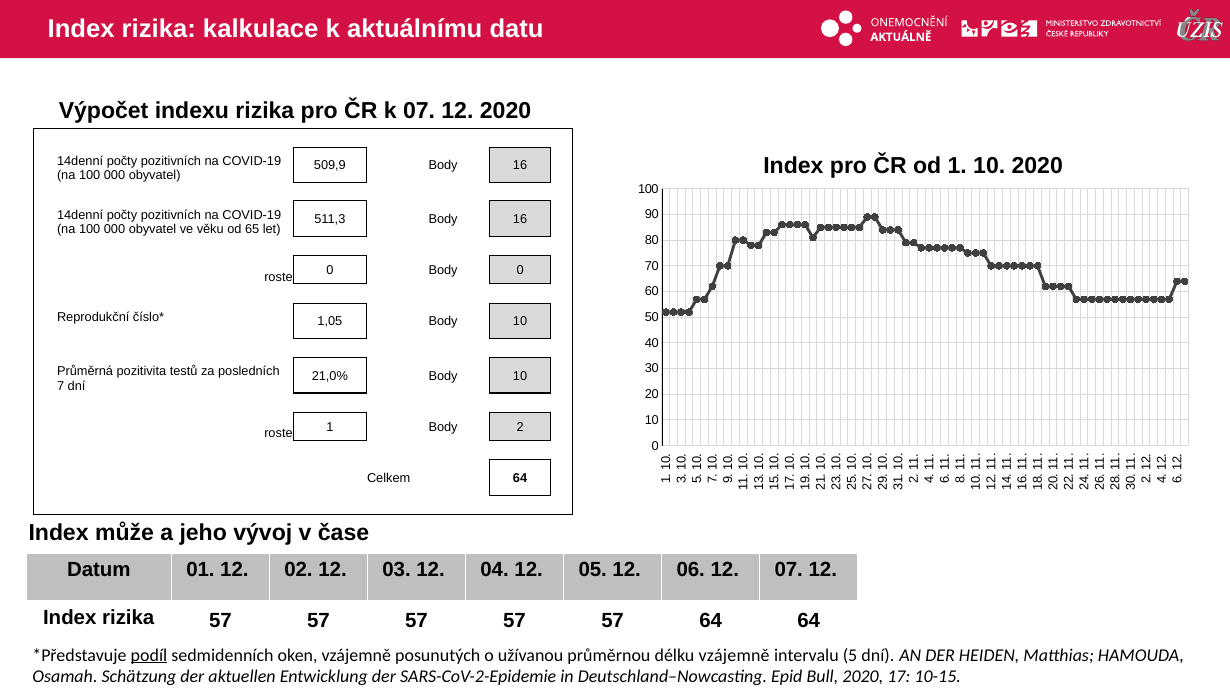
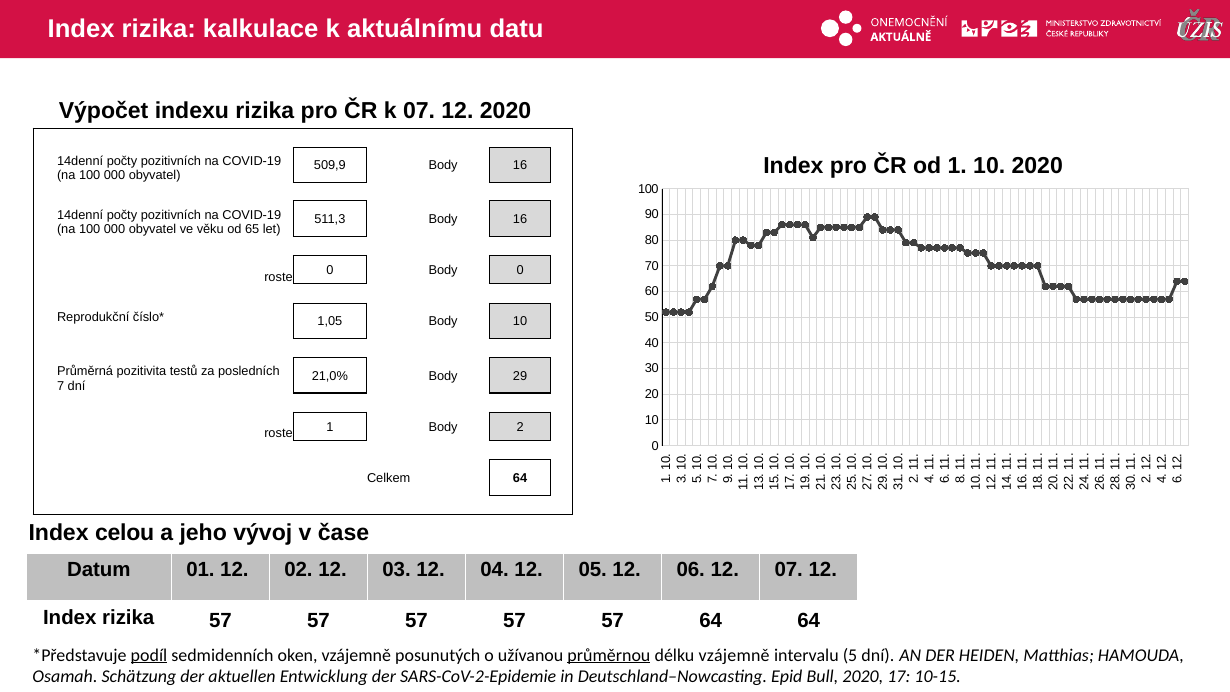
21,0% Body 10: 10 -> 29 (520, 376)
může: může -> celou (125, 533)
průměrnou underline: none -> present (609, 655)
